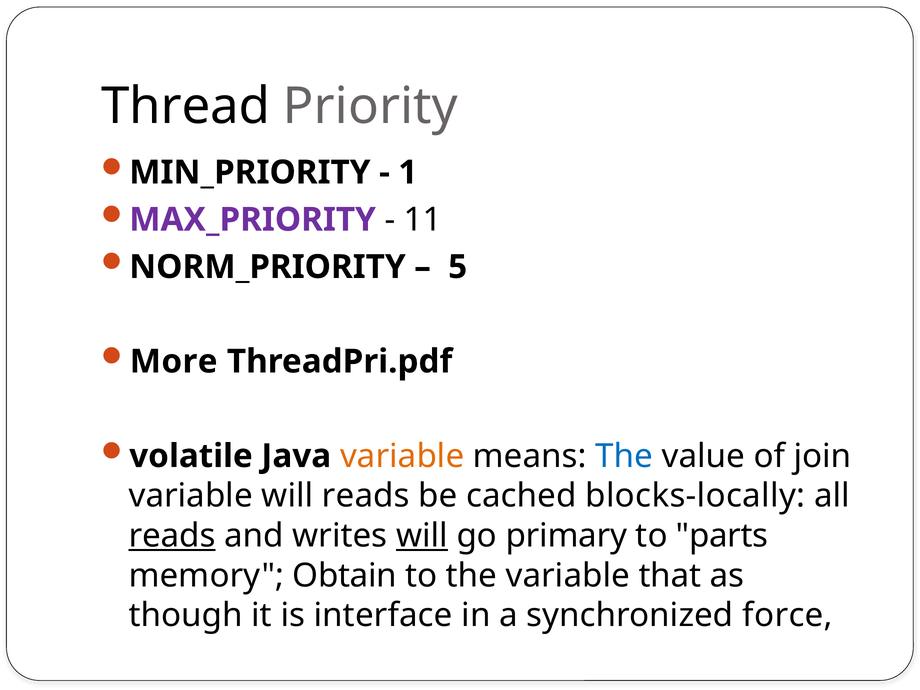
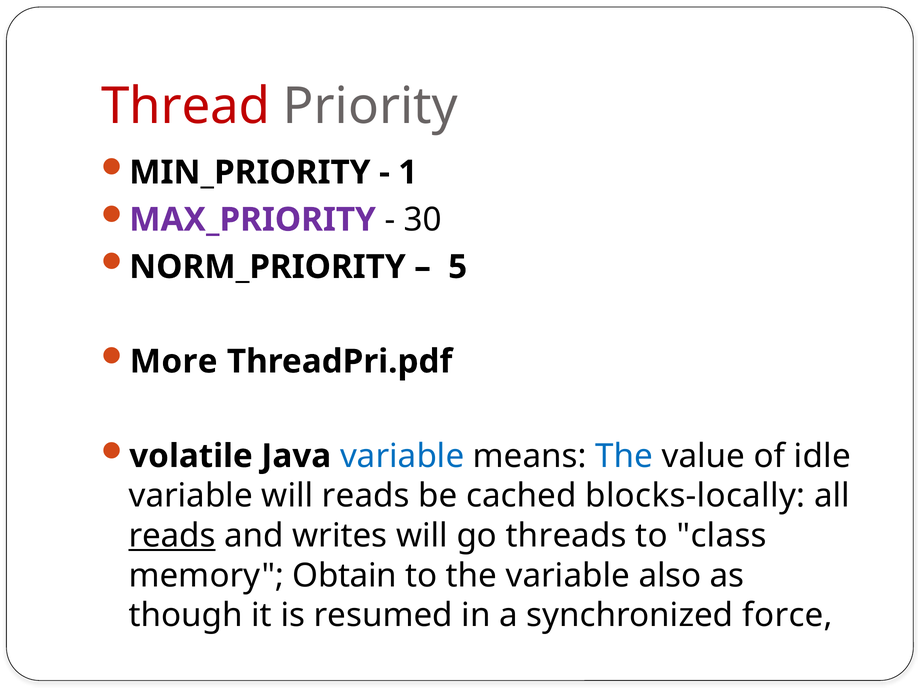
Thread colour: black -> red (186, 106)
11: 11 -> 30 (423, 220)
variable colour: orange -> blue (402, 456)
join: join -> idle (822, 456)
will underline: present -> none (422, 536)
primary: primary -> threads (566, 536)
parts: parts -> class (722, 536)
that: that -> also (670, 576)
interface: interface -> resumed (383, 615)
